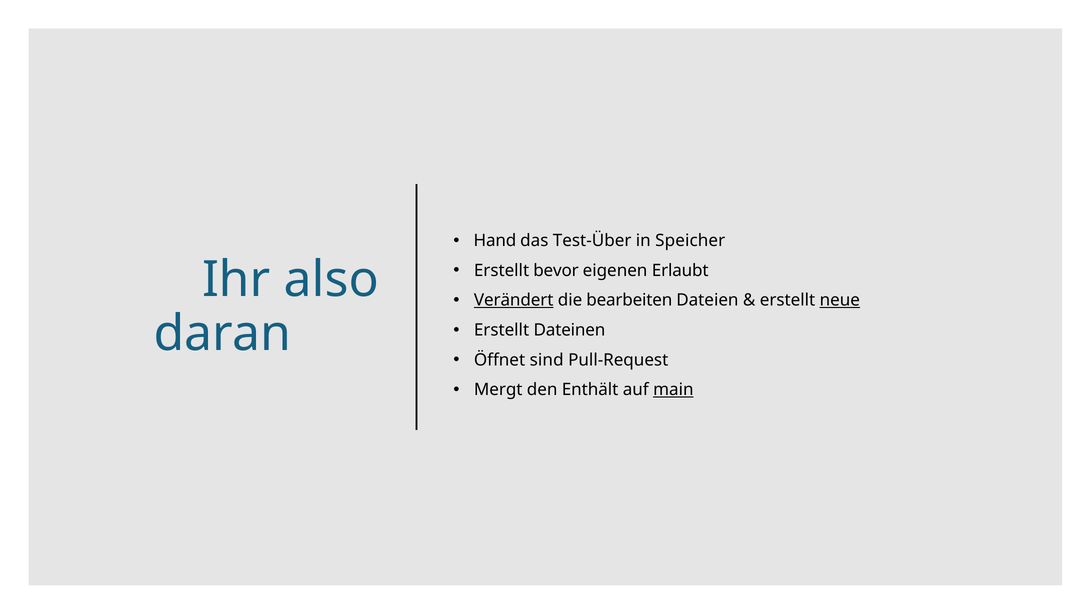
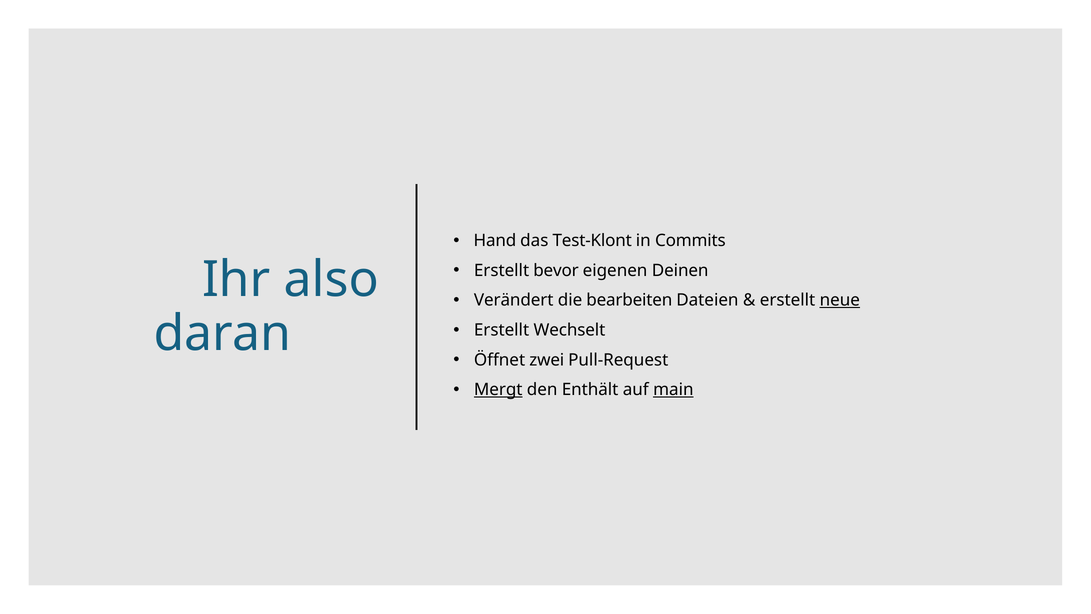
Test-Über: Test-Über -> Test-Klont (592, 241)
Speicher: Speicher -> Commits (690, 241)
Erlaubt: Erlaubt -> Deinen (680, 270)
Verändert underline: present -> none (514, 300)
Dateinen: Dateinen -> Wechselt (569, 330)
sind: sind -> zwei (547, 360)
Mergt underline: none -> present (498, 390)
